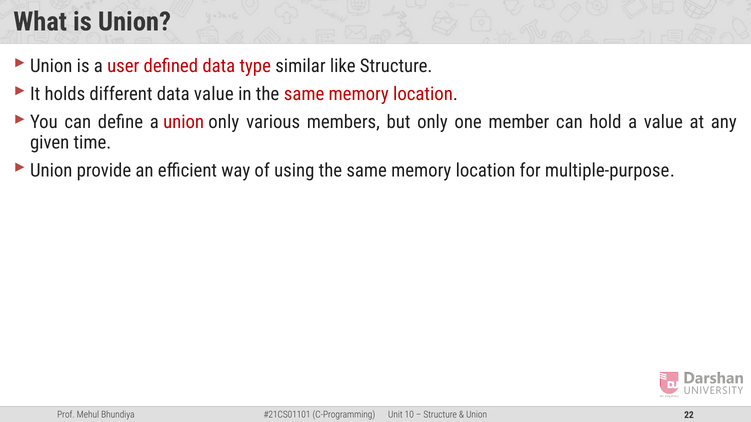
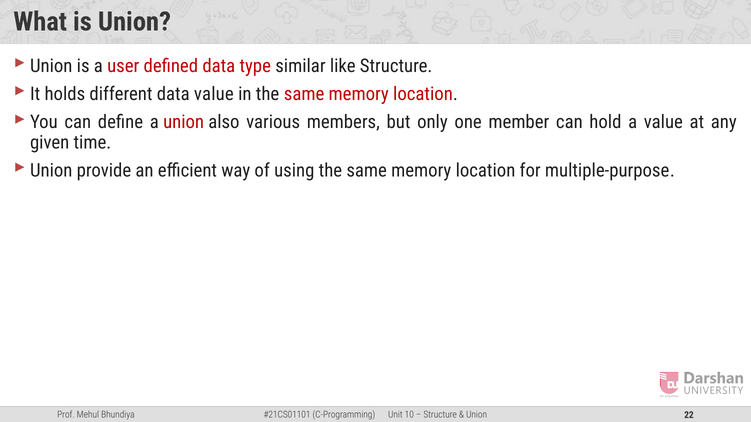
union only: only -> also (224, 122)
